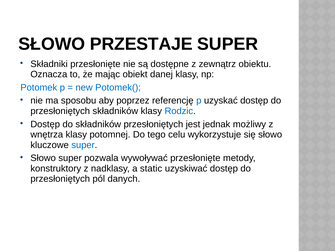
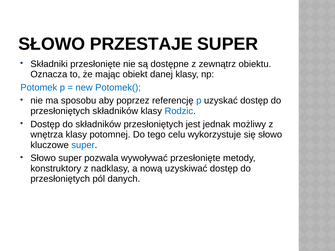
static: static -> nową (151, 169)
